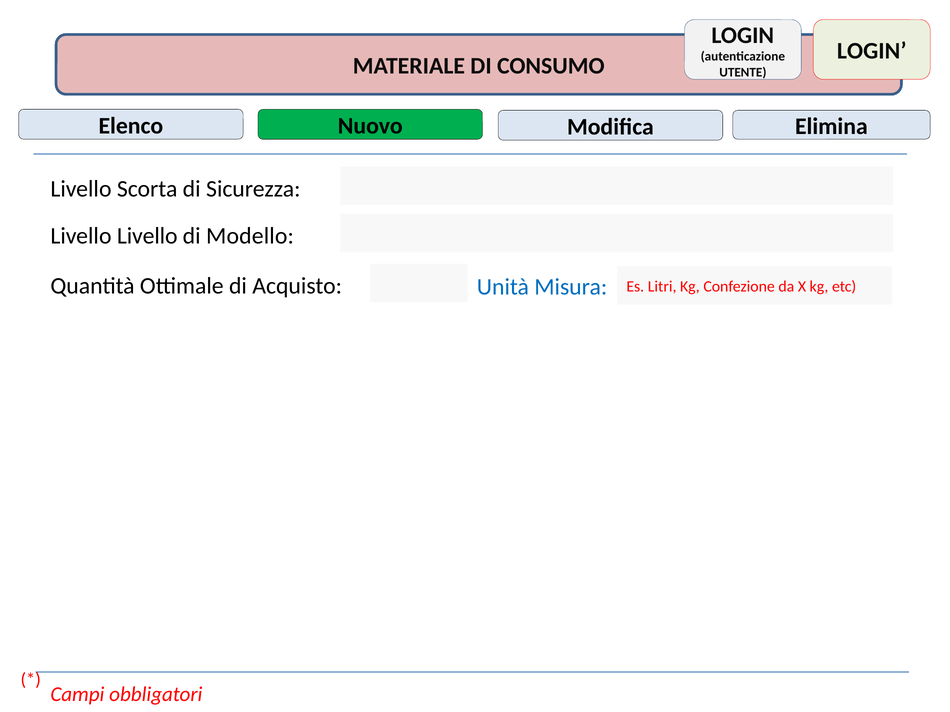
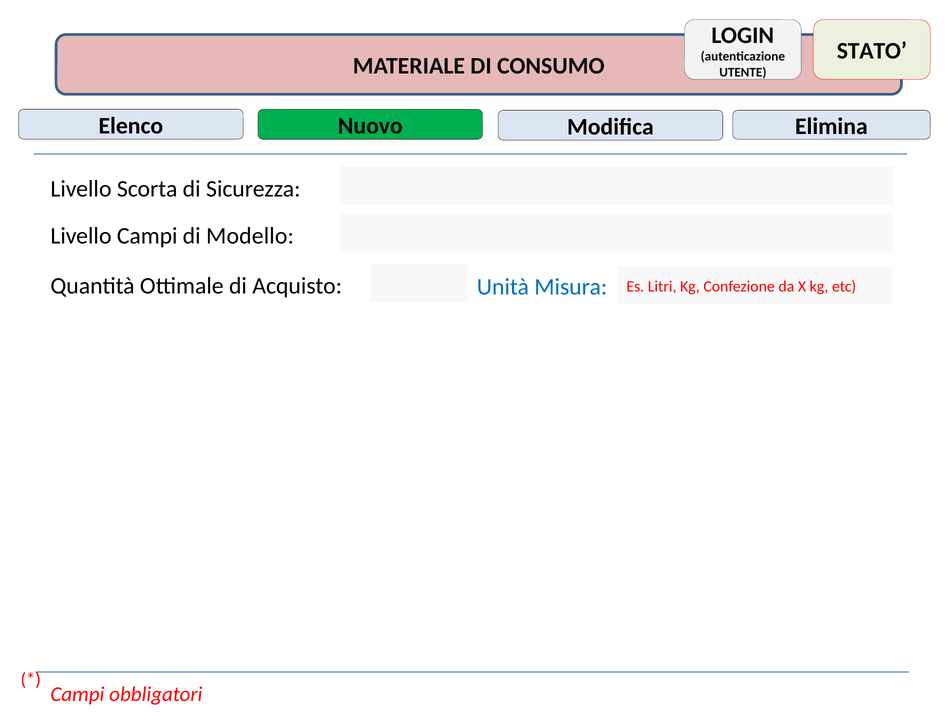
LOGIN: LOGIN -> STATO (872, 51)
Livello Livello: Livello -> Campi (147, 236)
